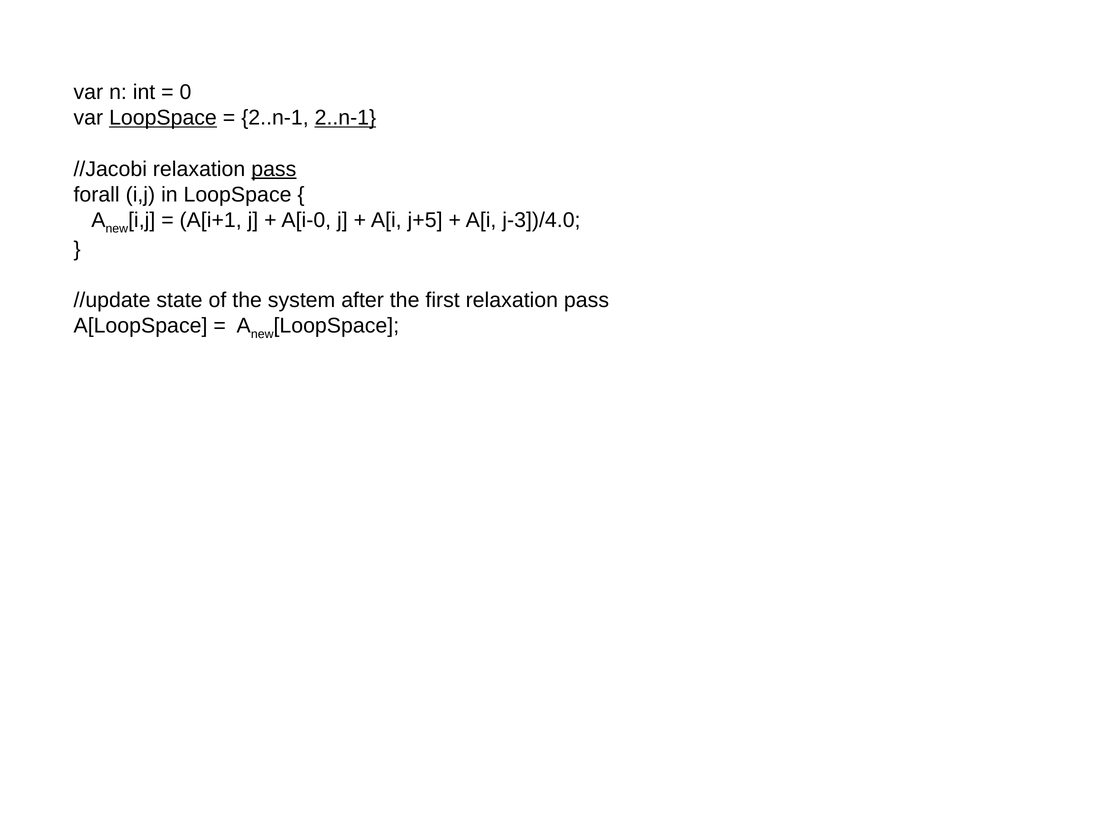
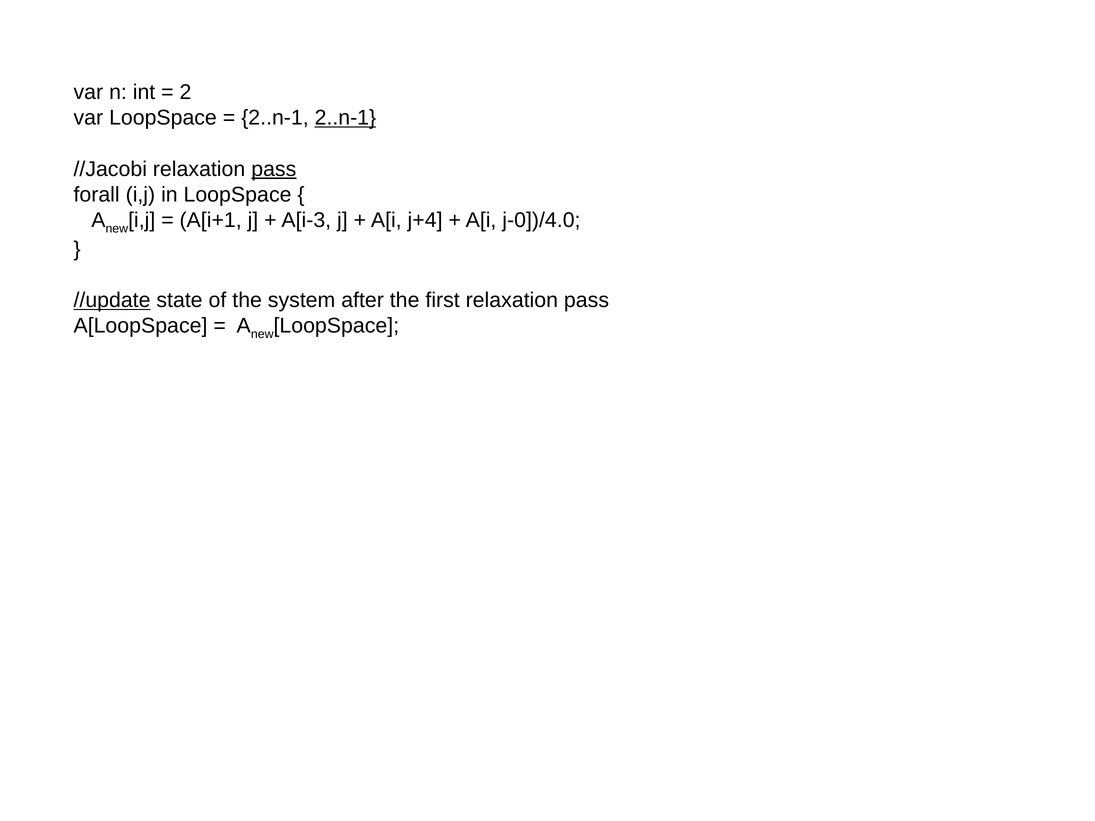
0: 0 -> 2 (186, 92)
LoopSpace underline: present -> none (163, 118)
A[i-0: A[i-0 -> A[i-3 (306, 220)
j+5: j+5 -> j+4 (425, 220)
j-3])/4.0: j-3])/4.0 -> j-0])/4.0 (541, 220)
//update underline: none -> present (112, 300)
